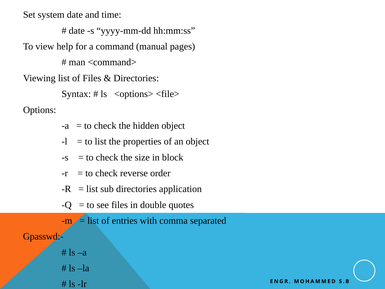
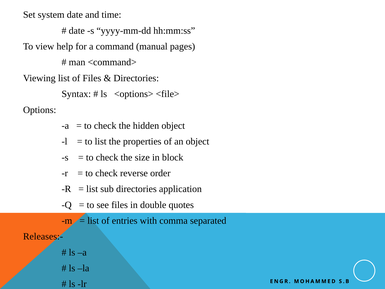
Gpasswd:-: Gpasswd:- -> Releases:- (43, 236)
